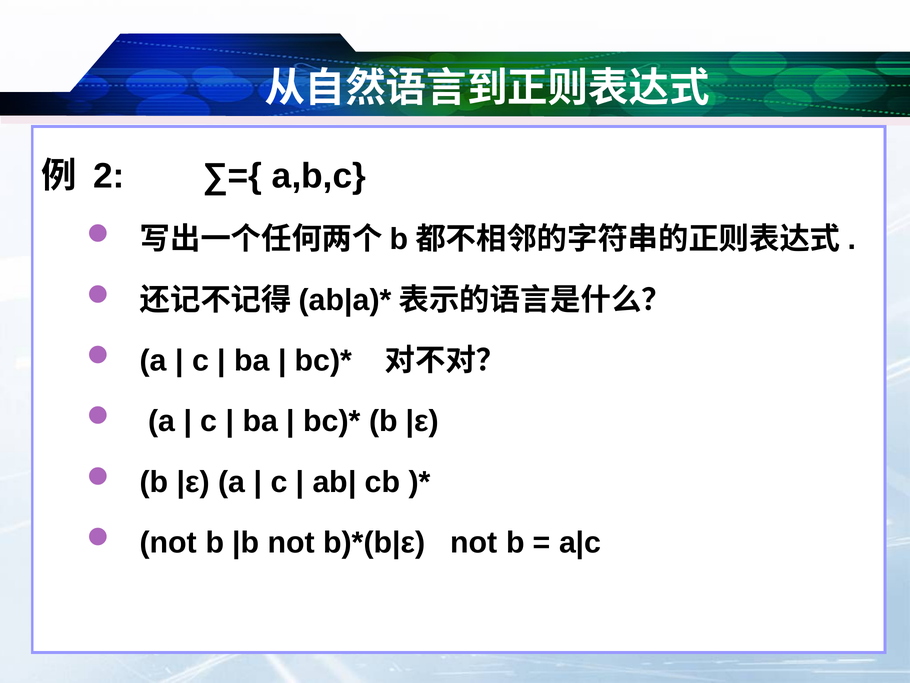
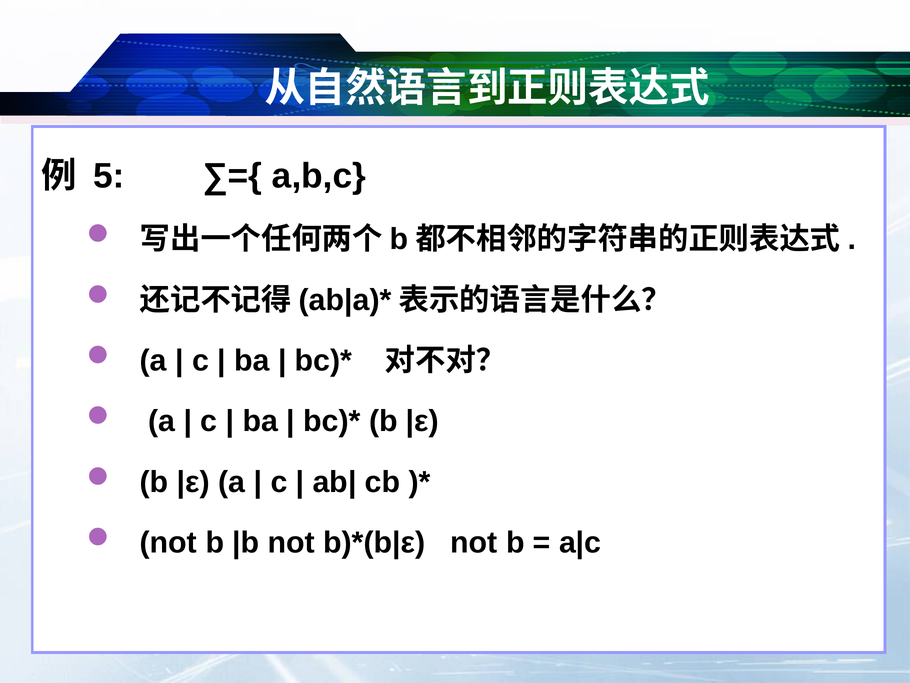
2: 2 -> 5 (109, 176)
